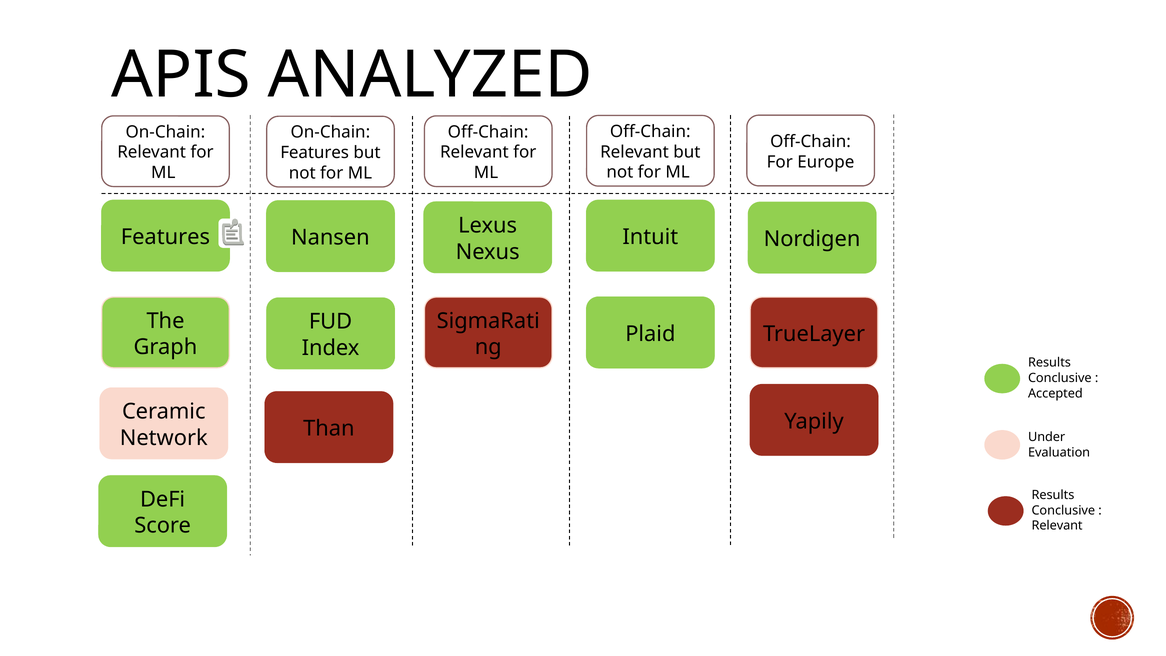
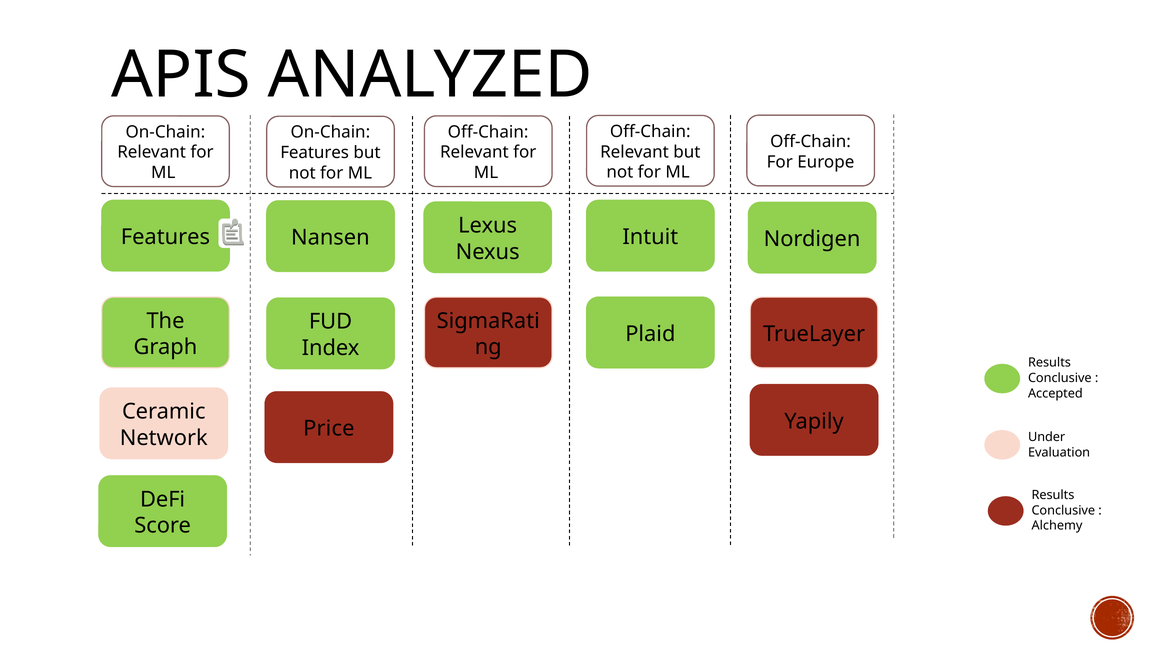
Than: Than -> Price (329, 429)
Relevant: Relevant -> Alchemy (1057, 526)
